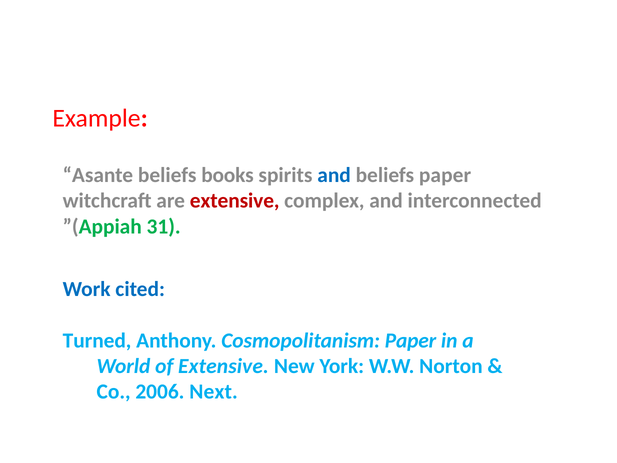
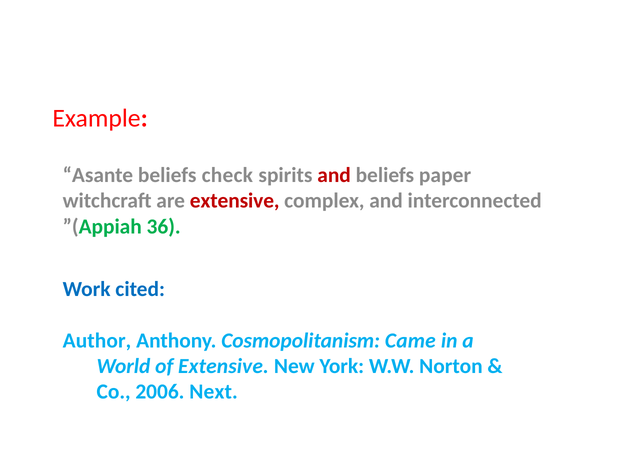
books: books -> check (227, 175)
and colour: blue -> red (334, 175)
31: 31 -> 36 (164, 226)
Turned: Turned -> Author (97, 340)
Cosmopolitanism Paper: Paper -> Came (410, 340)
